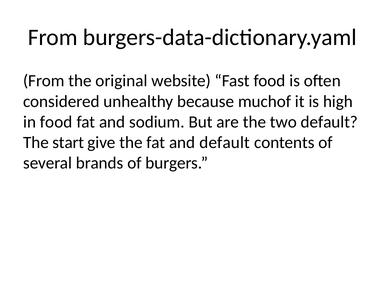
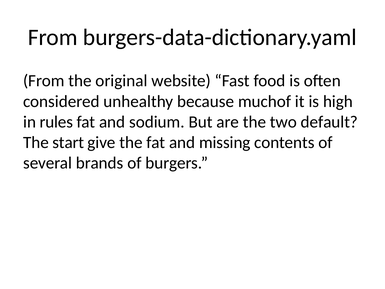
in food: food -> rules (56, 122)
and default: default -> missing (225, 142)
